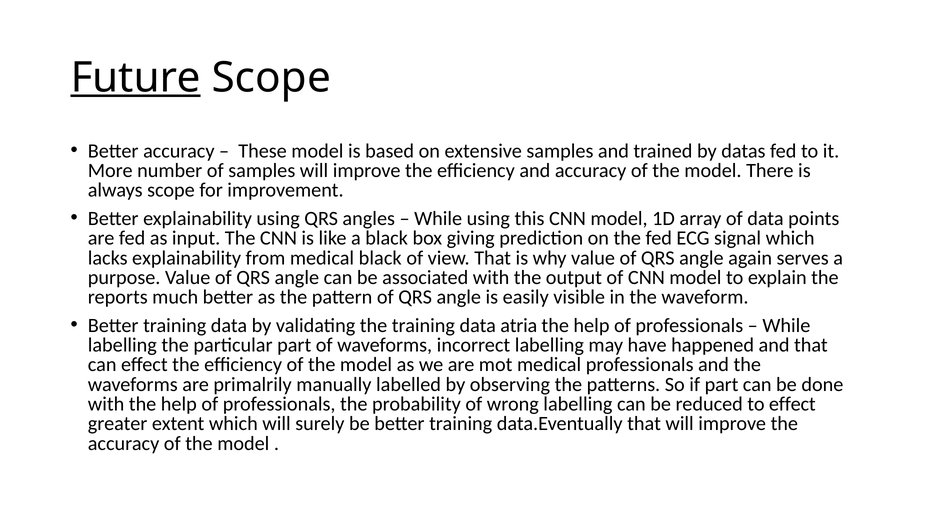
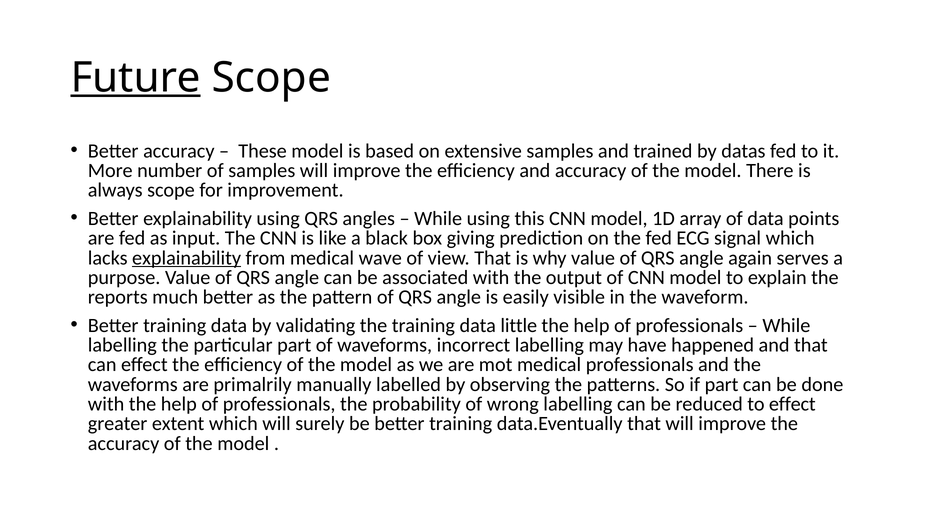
explainability underline: none -> present (187, 258)
medical black: black -> wave (380, 258)
atria: atria -> little (519, 326)
